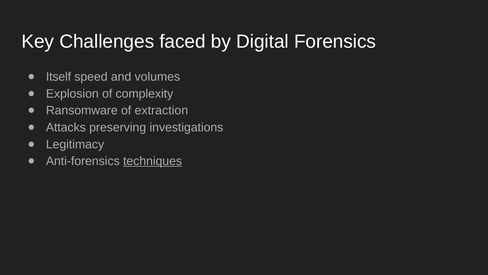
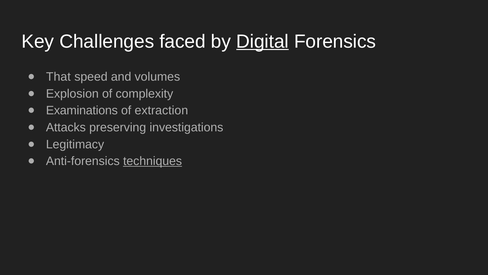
Digital underline: none -> present (262, 41)
Itself: Itself -> That (58, 77)
Ransomware: Ransomware -> Examinations (82, 110)
